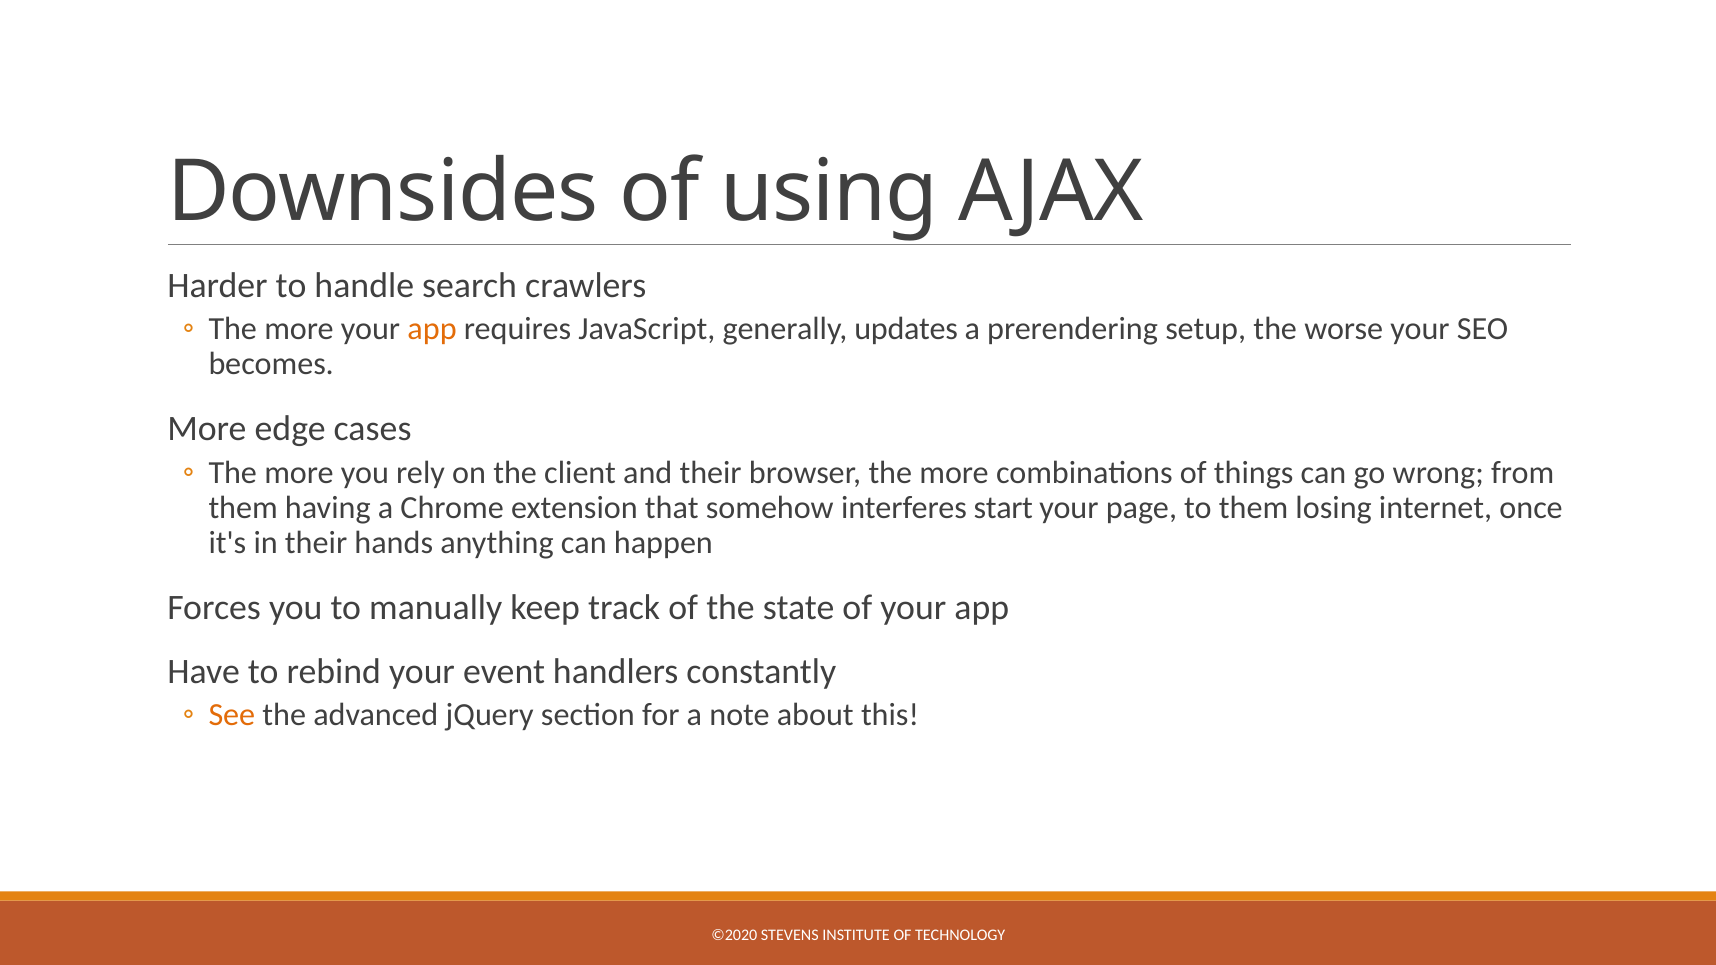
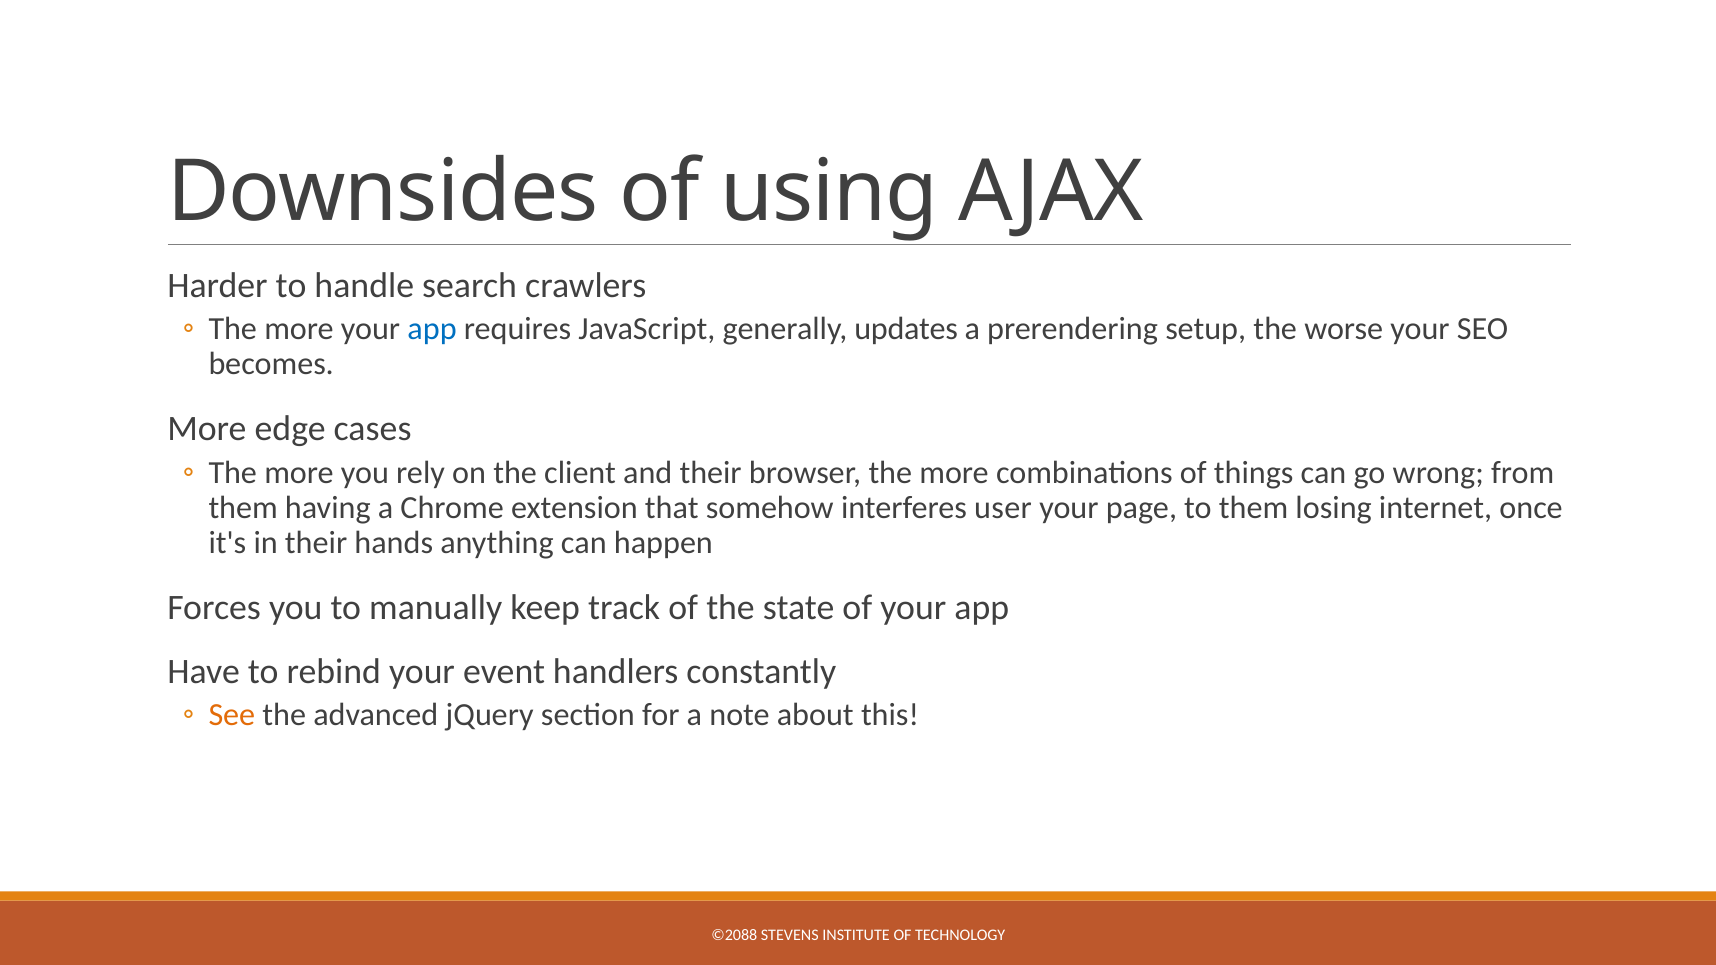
app colour: orange -> blue (432, 329)
start: start -> user (1003, 508)
©2020: ©2020 -> ©2088 (734, 936)
